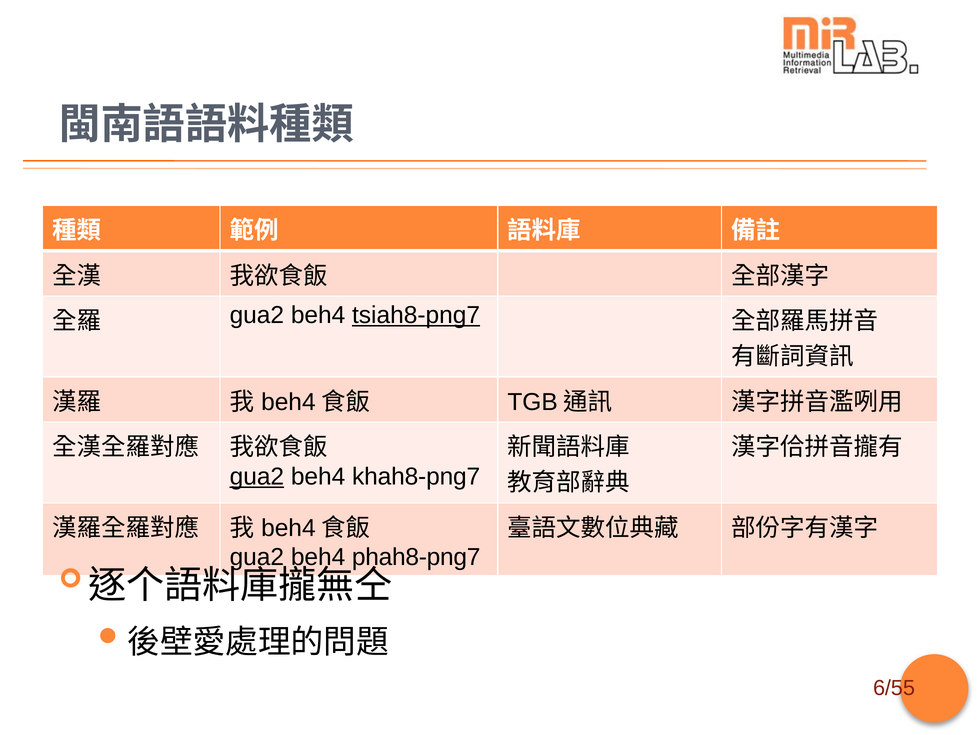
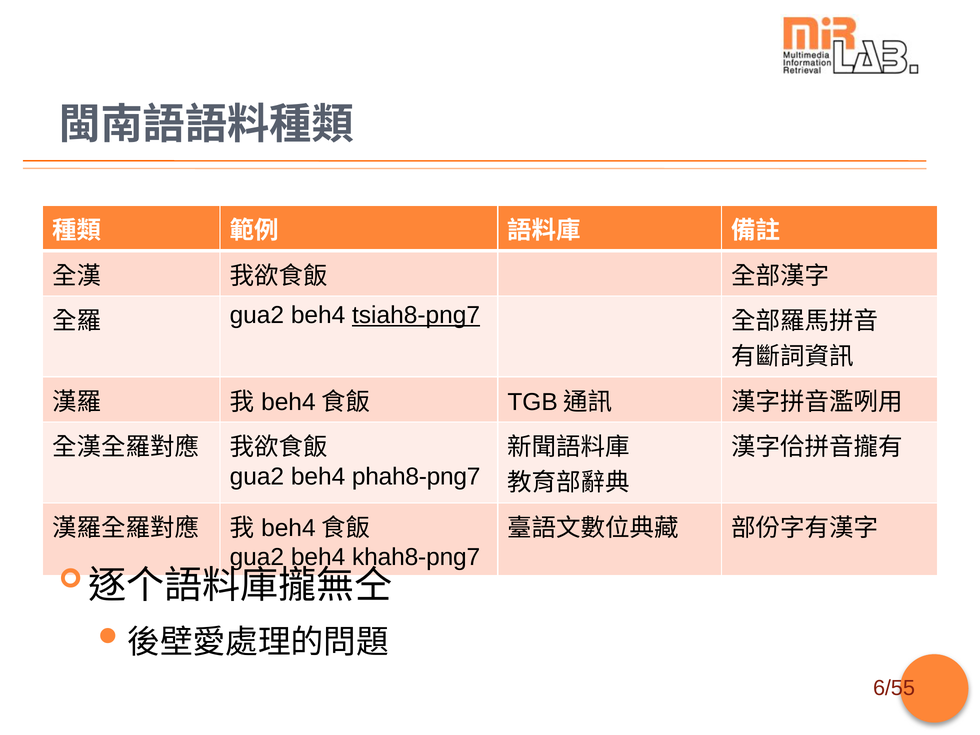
gua2 underline: present -> none (257, 477)
khah8-png7: khah8-png7 -> phah8-png7 (416, 477)
phah8-png7: phah8-png7 -> khah8-png7 (416, 557)
